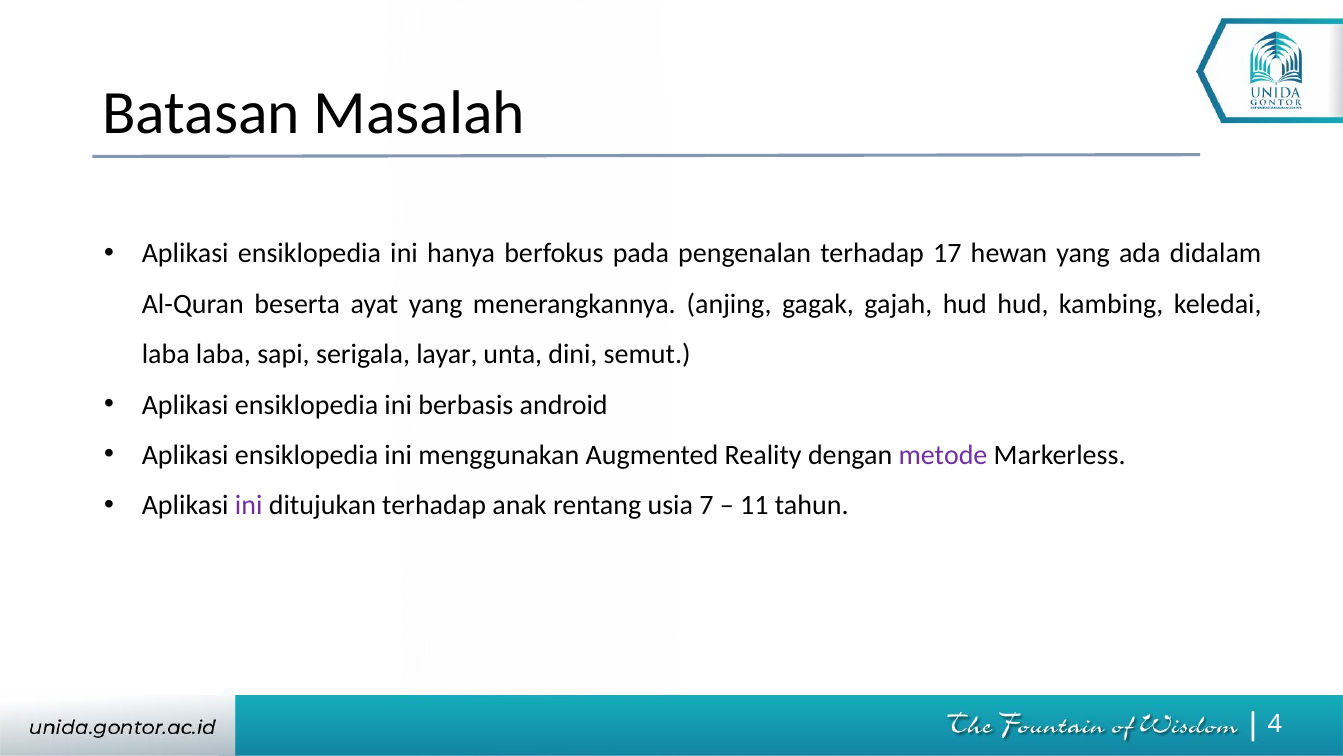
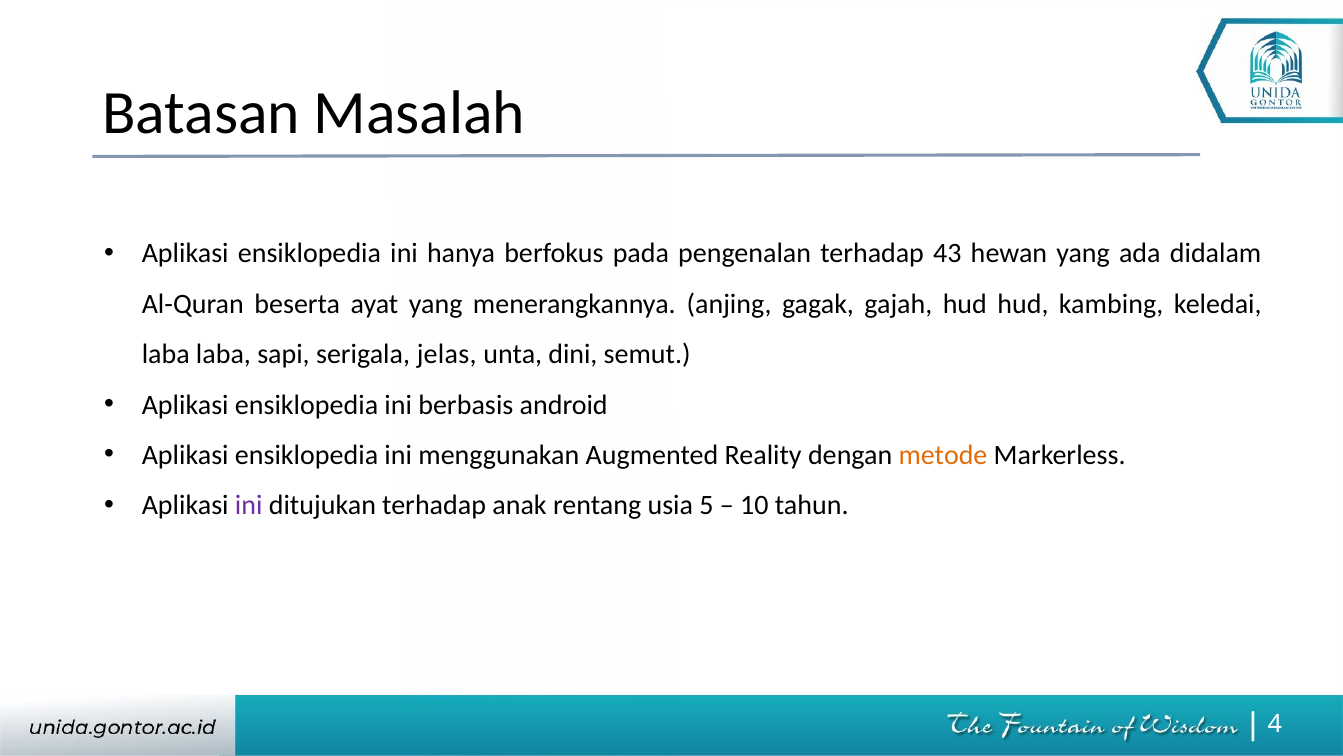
17: 17 -> 43 (947, 253)
layar: layar -> jelas (447, 354)
metode colour: purple -> orange (943, 455)
7: 7 -> 5 (706, 505)
11: 11 -> 10 (754, 505)
